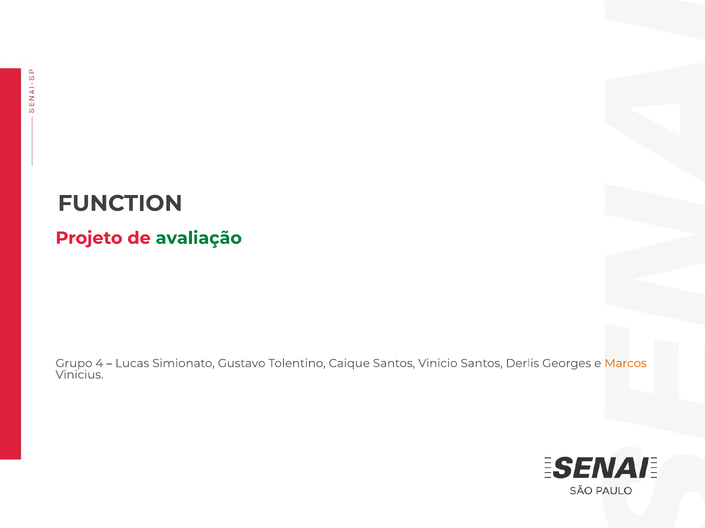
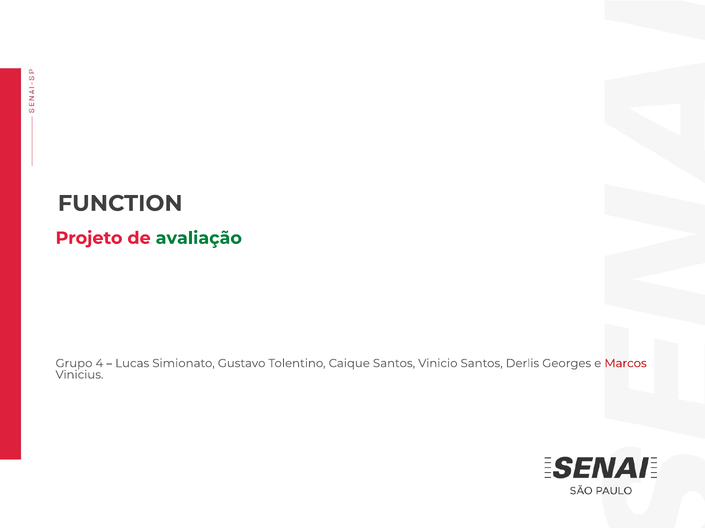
Marcos colour: orange -> red (626, 364)
